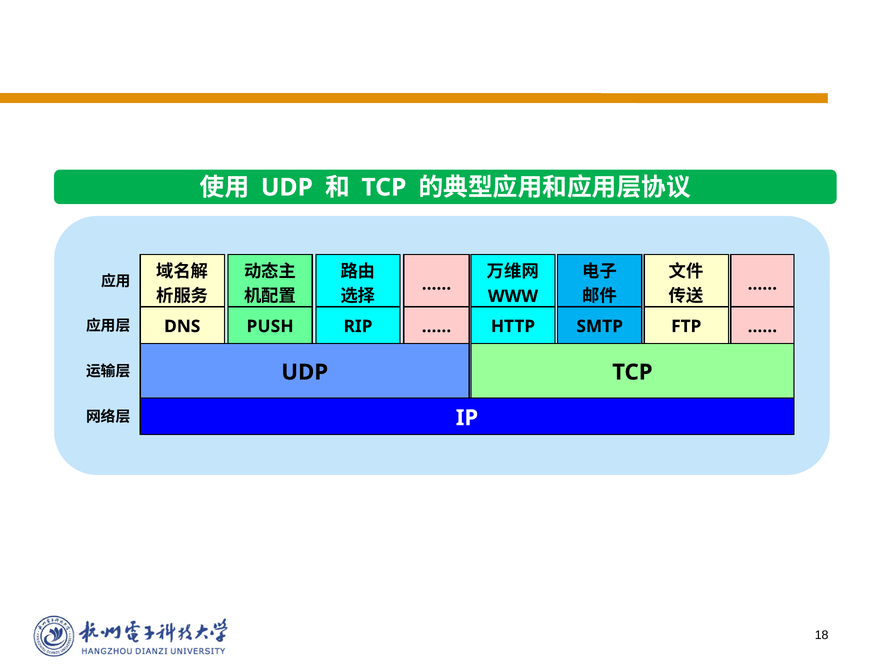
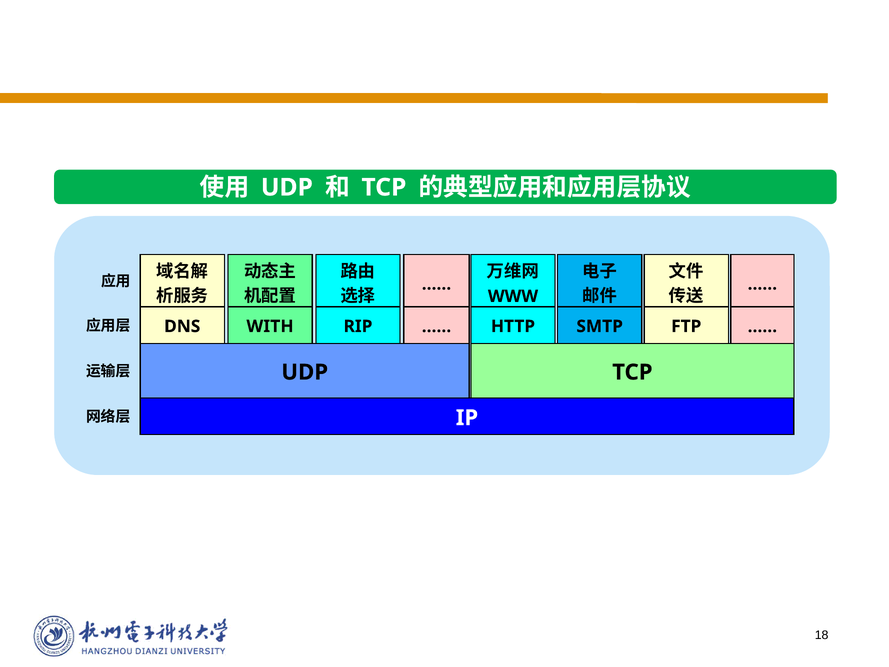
PUSH: PUSH -> WITH (270, 326)
